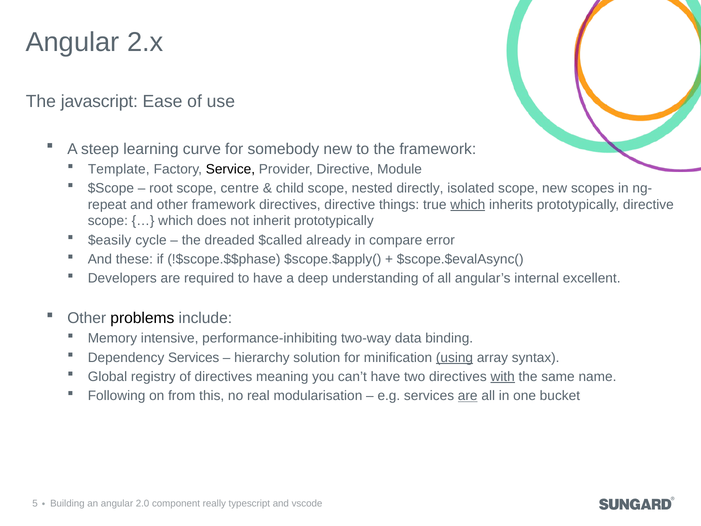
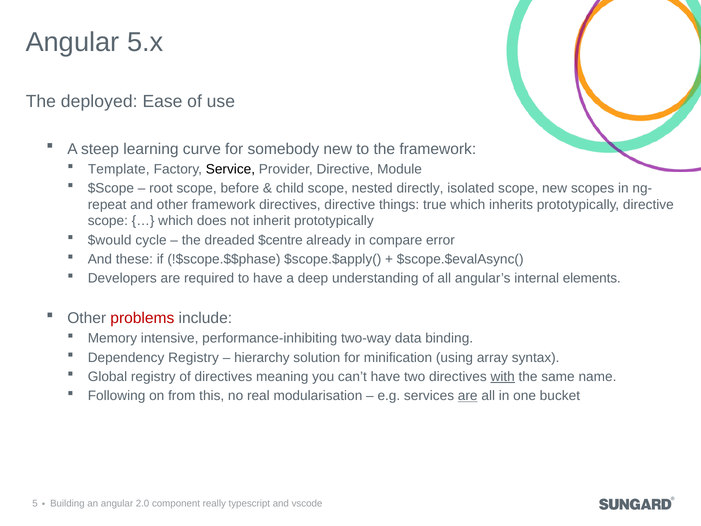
2.x: 2.x -> 5.x (145, 42)
javascript: javascript -> deployed (99, 101)
centre: centre -> before (240, 188)
which underline: present -> none (468, 204)
$easily: $easily -> $would (110, 240)
$called: $called -> $centre (280, 240)
excellent: excellent -> elements (592, 278)
problems colour: black -> red (142, 318)
Dependency Services: Services -> Registry (194, 357)
using underline: present -> none (455, 357)
